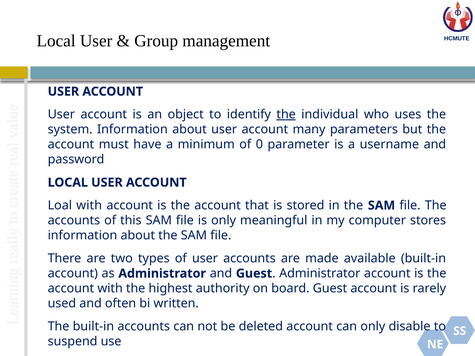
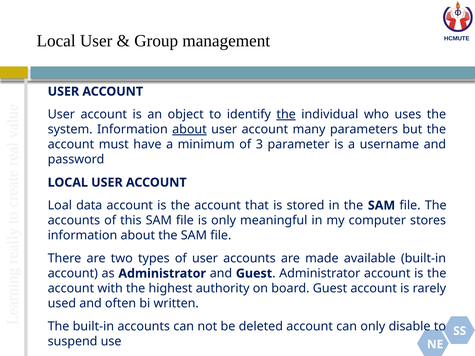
about underline: none -> present (189, 130)
0: 0 -> 3 (259, 145)
Loal with: with -> data (89, 206)
